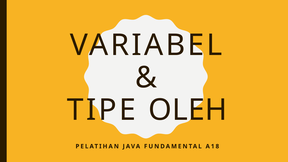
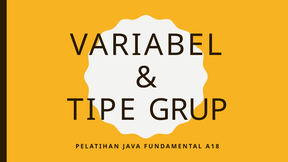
OLEH: OLEH -> GRUP (188, 110)
